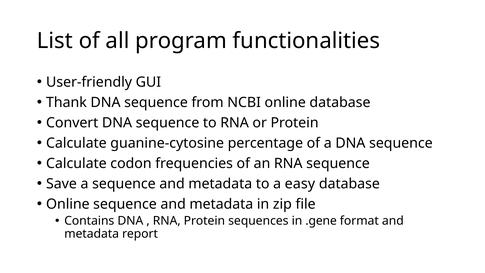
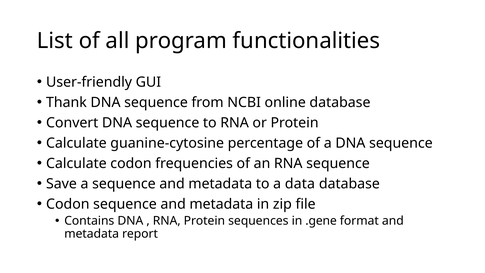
easy: easy -> data (300, 184)
Online: Online -> Codon (68, 204)
